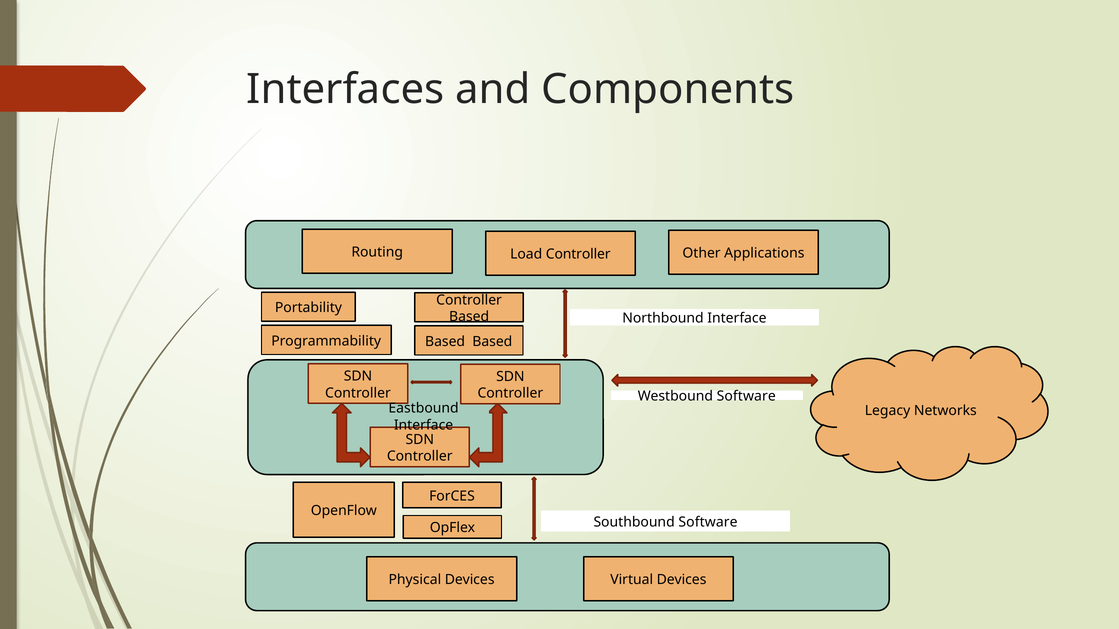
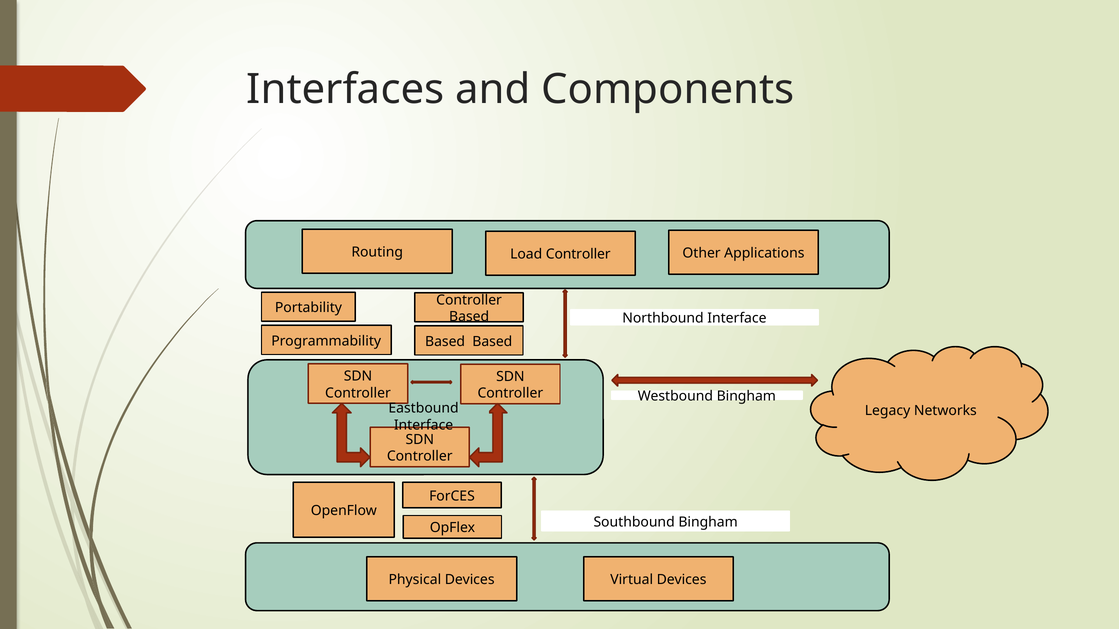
Westbound Software: Software -> Bingham (746, 396)
Southbound Software: Software -> Bingham (708, 522)
